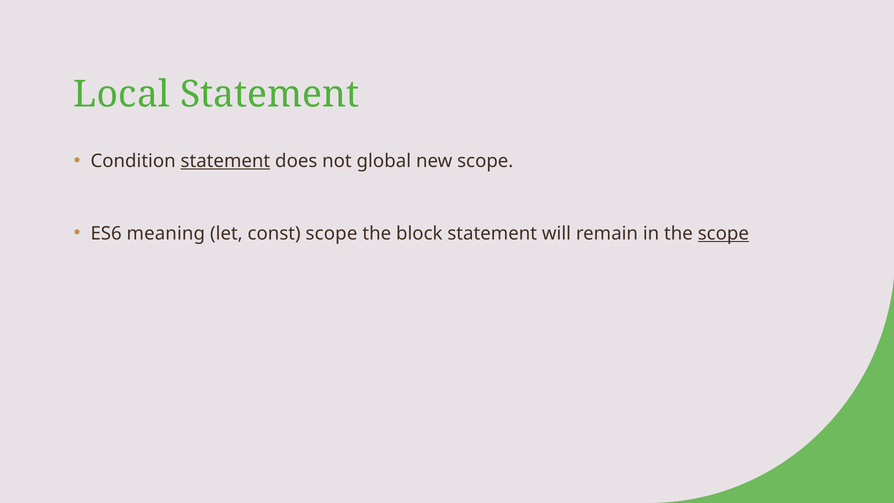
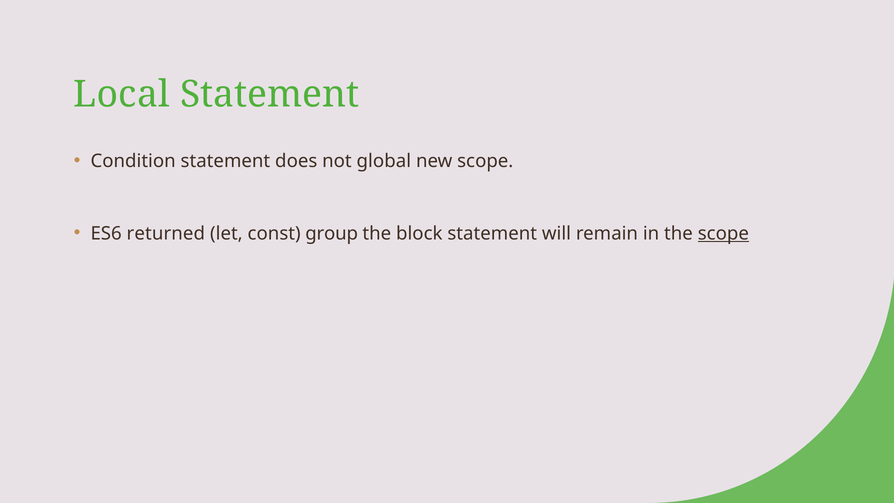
statement underline: present -> none (225, 161)
meaning: meaning -> returned (166, 233)
const scope: scope -> group (332, 233)
